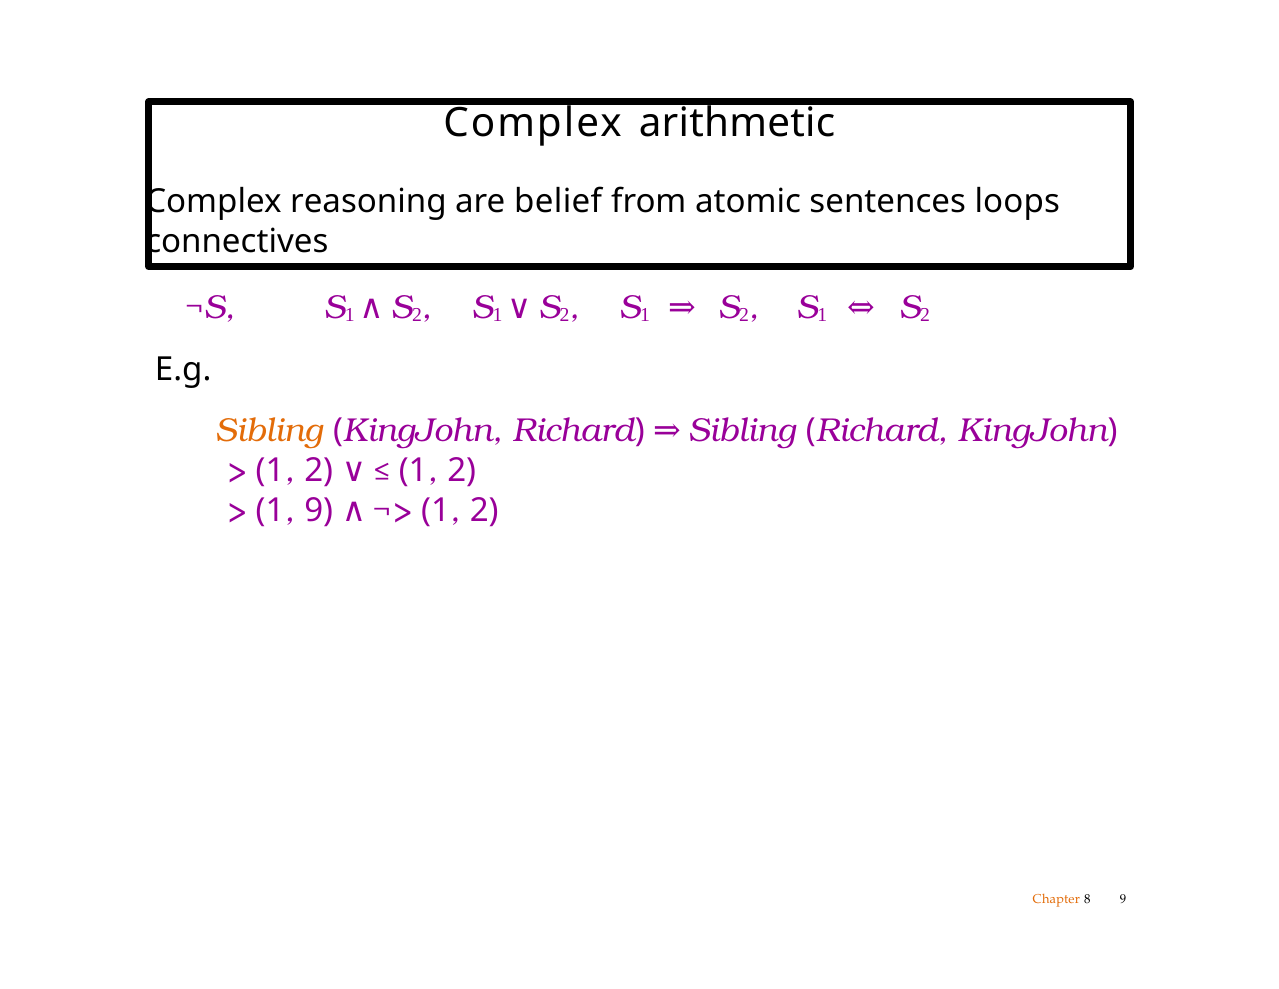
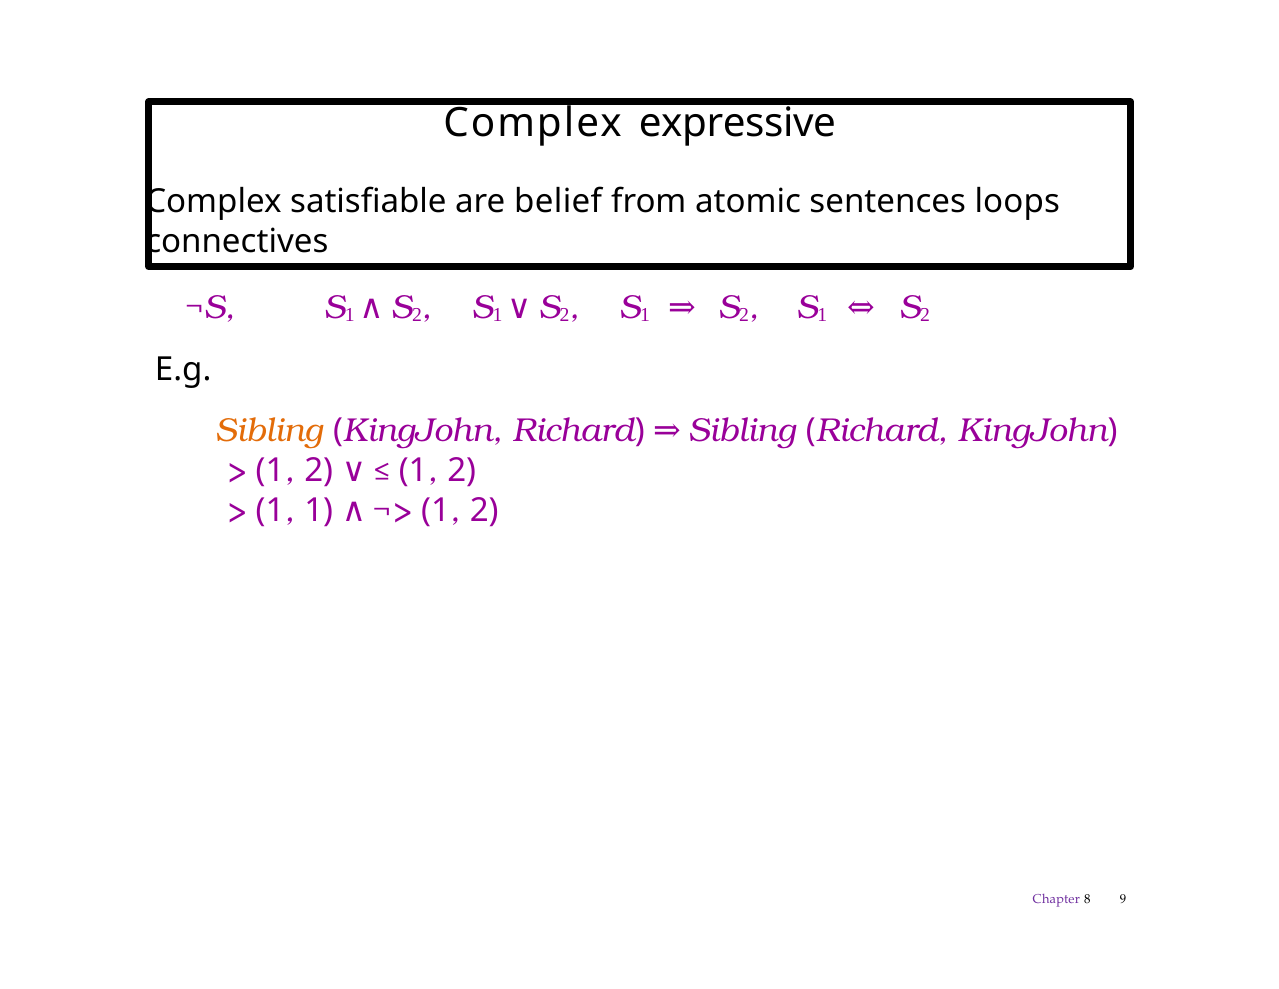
arithmetic: arithmetic -> expressive (737, 123)
reasoning: reasoning -> satisfiable (368, 202)
9: 9 -> 1 (319, 510)
Chapter colour: orange -> purple (1056, 898)
